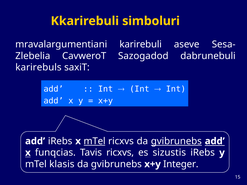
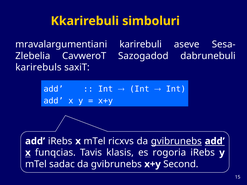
mTel underline: present -> none (95, 141)
Tavis ricxvs: ricxvs -> klasis (120, 153)
sizustis: sizustis -> rogoria (169, 153)
klasis: klasis -> sadac (62, 164)
Integer: Integer -> Second (181, 164)
